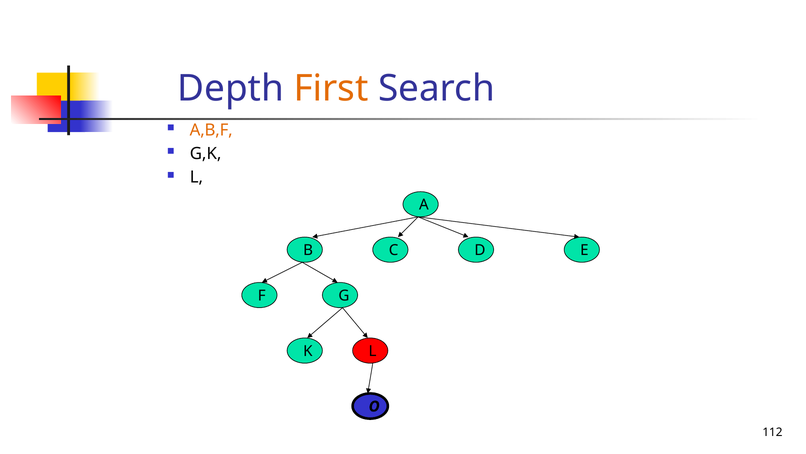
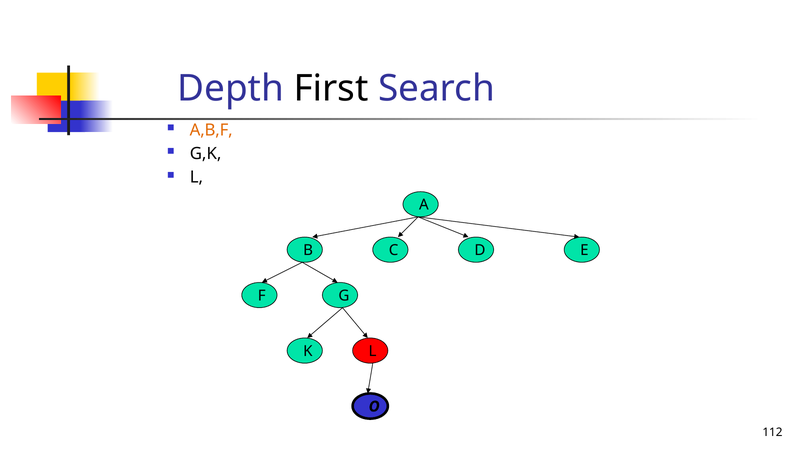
First colour: orange -> black (331, 88)
